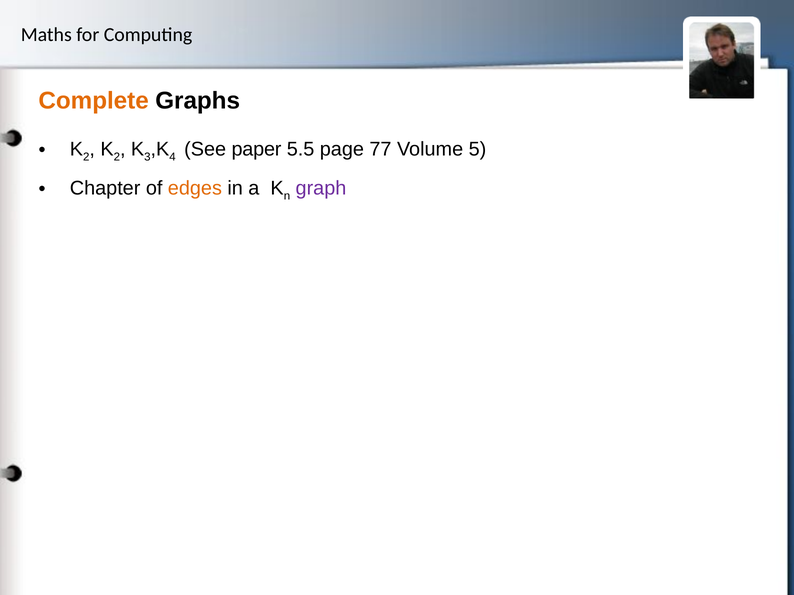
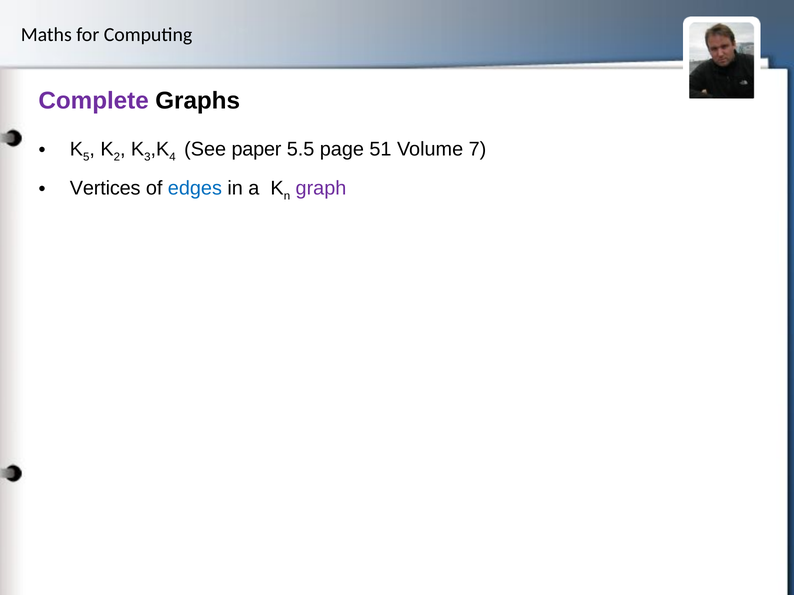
Complete colour: orange -> purple (94, 101)
2: 2 -> 5 (86, 157)
77: 77 -> 51 (380, 149)
5: 5 -> 7 (477, 149)
Chapter: Chapter -> Vertices (105, 188)
edges colour: orange -> blue (195, 188)
